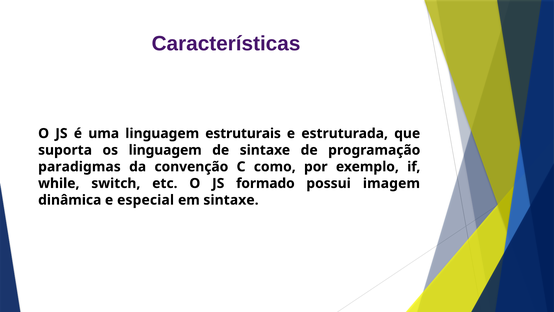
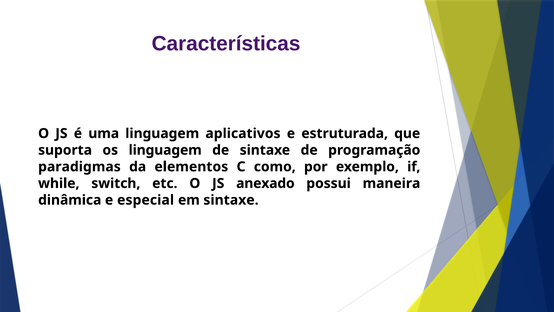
estruturais: estruturais -> aplicativos (243, 133)
convenção: convenção -> elementos (191, 167)
formado: formado -> anexado (265, 183)
imagem: imagem -> maneira (391, 183)
